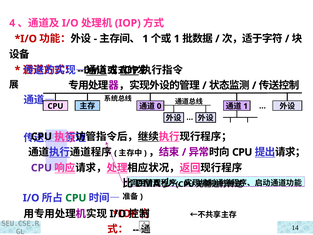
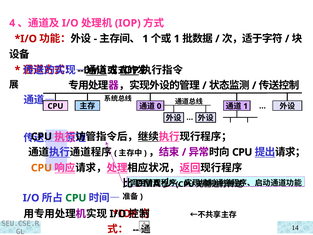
CPU colour: purple -> orange (41, 168)
